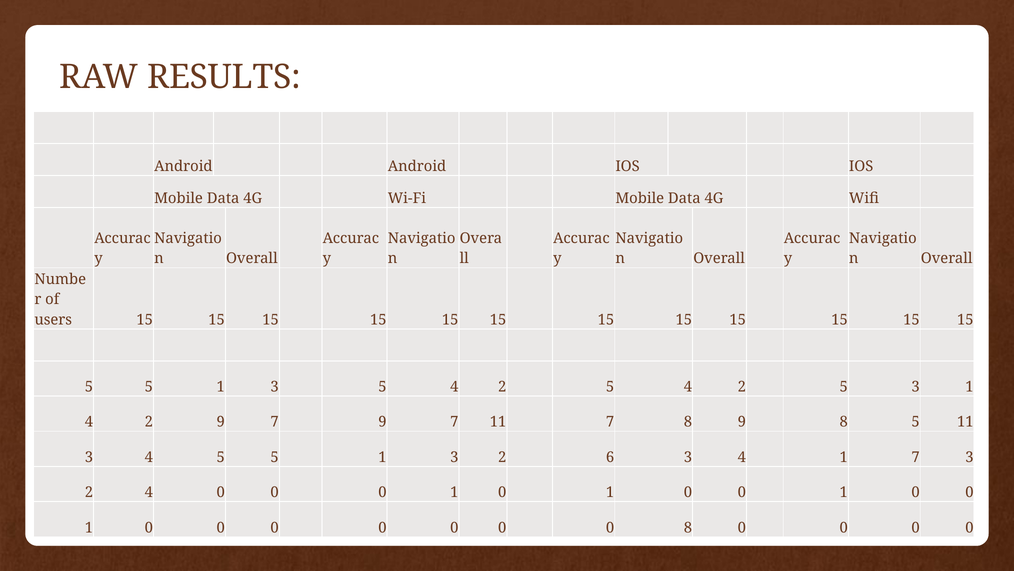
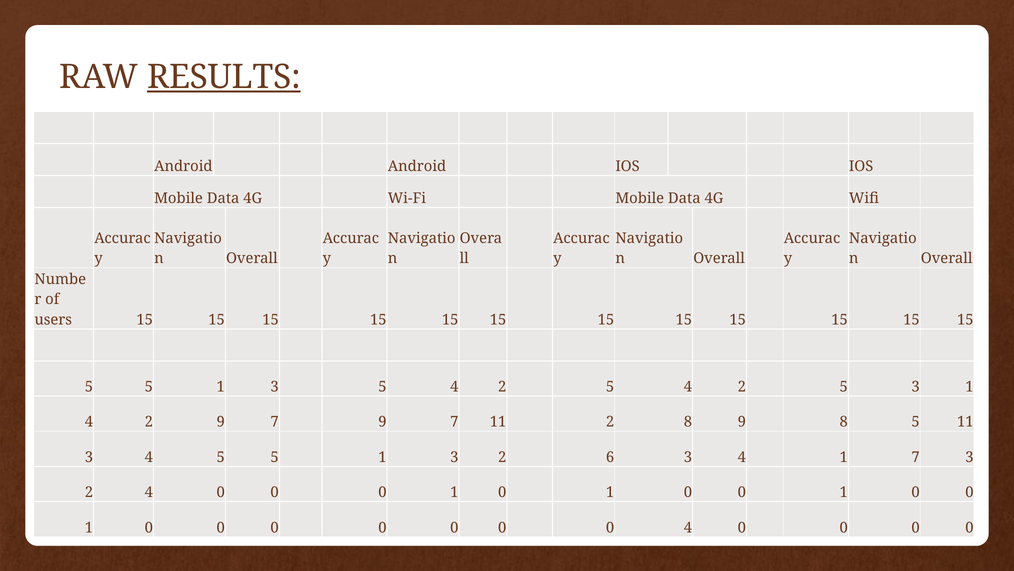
RESULTS underline: none -> present (224, 77)
11 7: 7 -> 2 (610, 422)
0 8: 8 -> 4 (688, 527)
